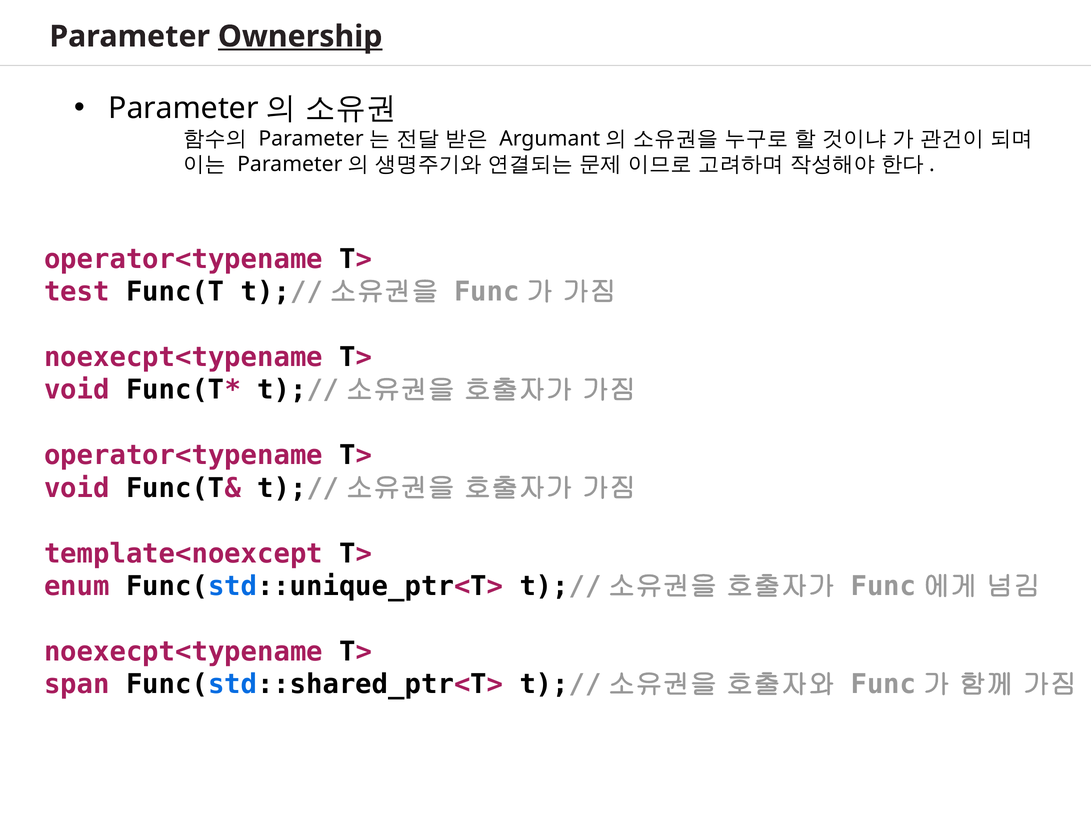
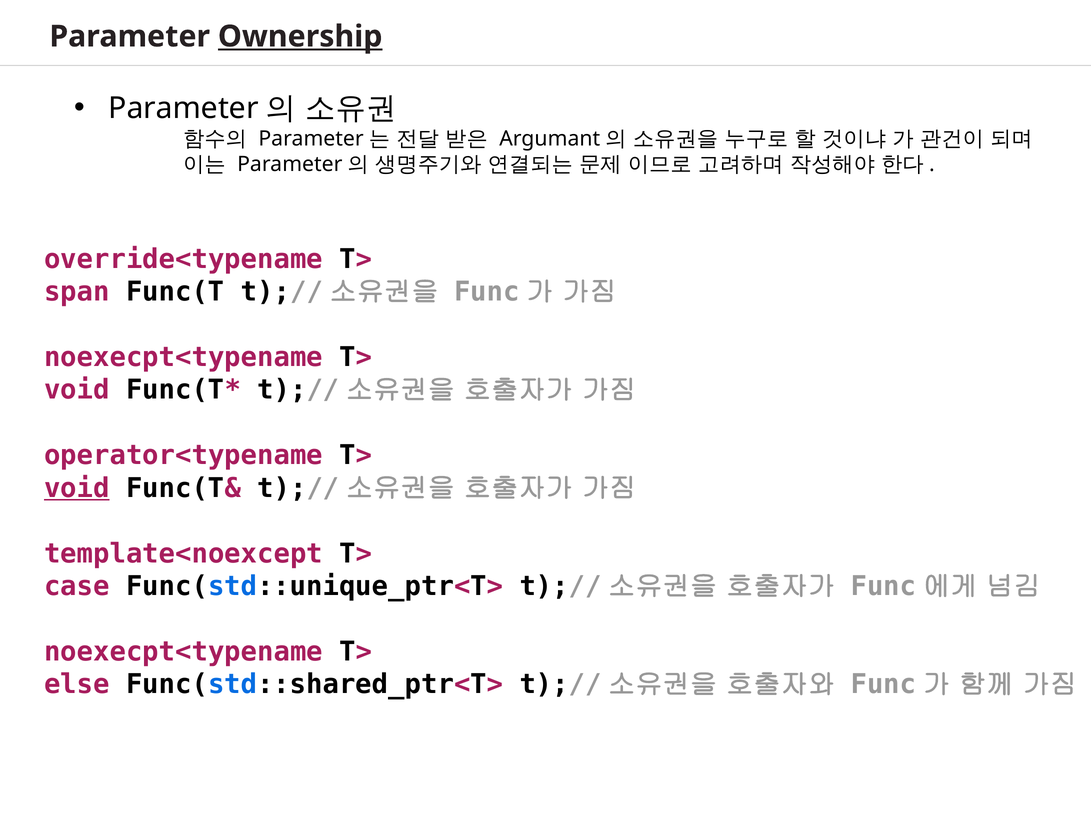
operator<typename: operator<typename -> override<typename (183, 259)
test: test -> span (77, 292)
void underline: none -> present (77, 488)
enum: enum -> case (77, 586)
span: span -> else (77, 685)
